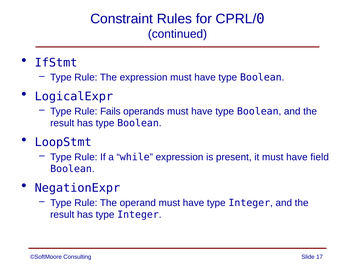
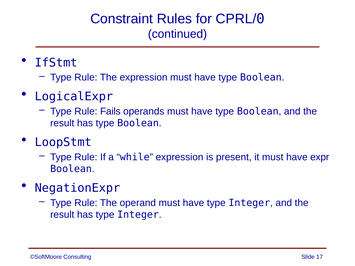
field: field -> expr (320, 157)
